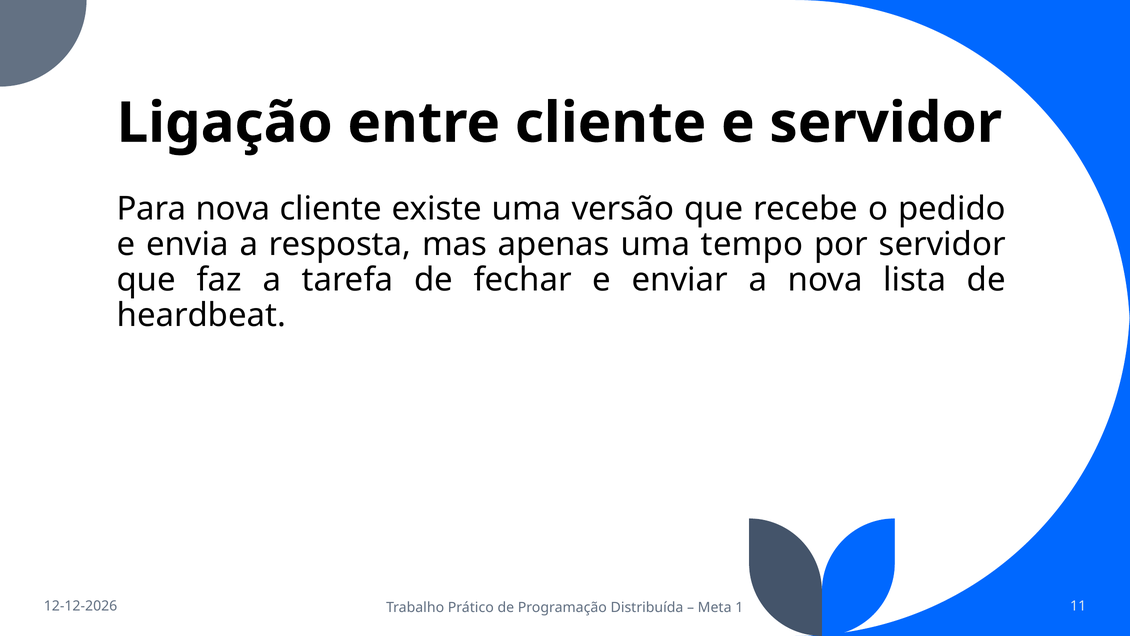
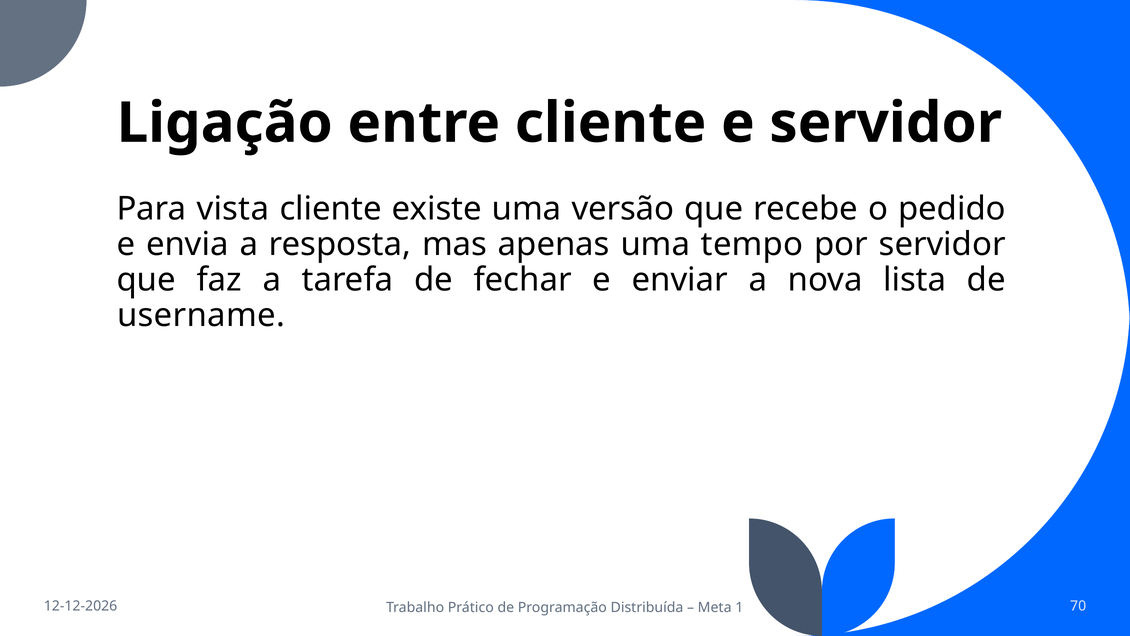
Para nova: nova -> vista (233, 209)
heardbeat: heardbeat -> username (201, 315)
11: 11 -> 70 (1078, 606)
